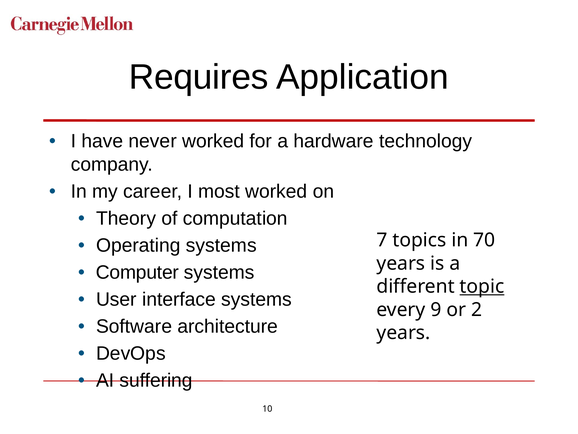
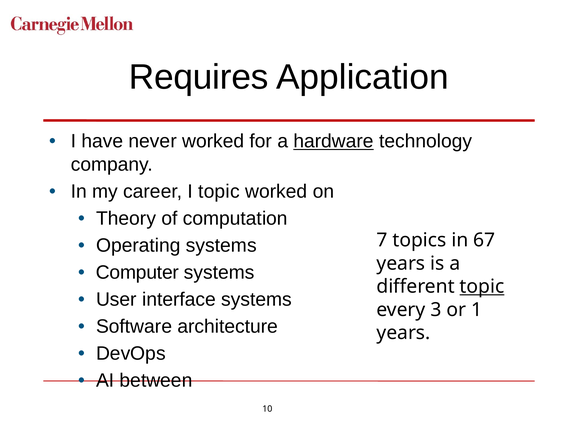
hardware underline: none -> present (334, 141)
I most: most -> topic (219, 191)
70: 70 -> 67 (484, 240)
9: 9 -> 3 (436, 309)
2: 2 -> 1 (477, 309)
suffering: suffering -> between (156, 380)
